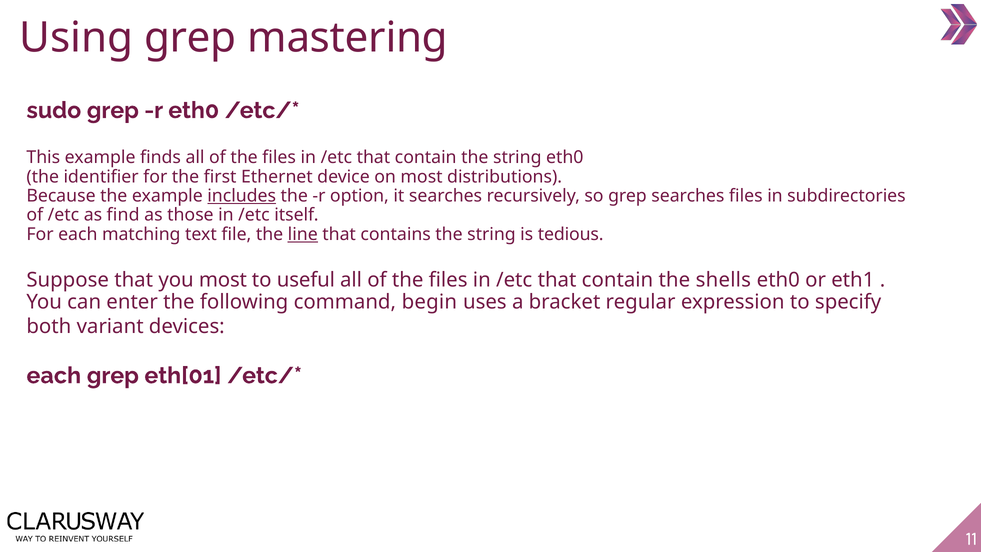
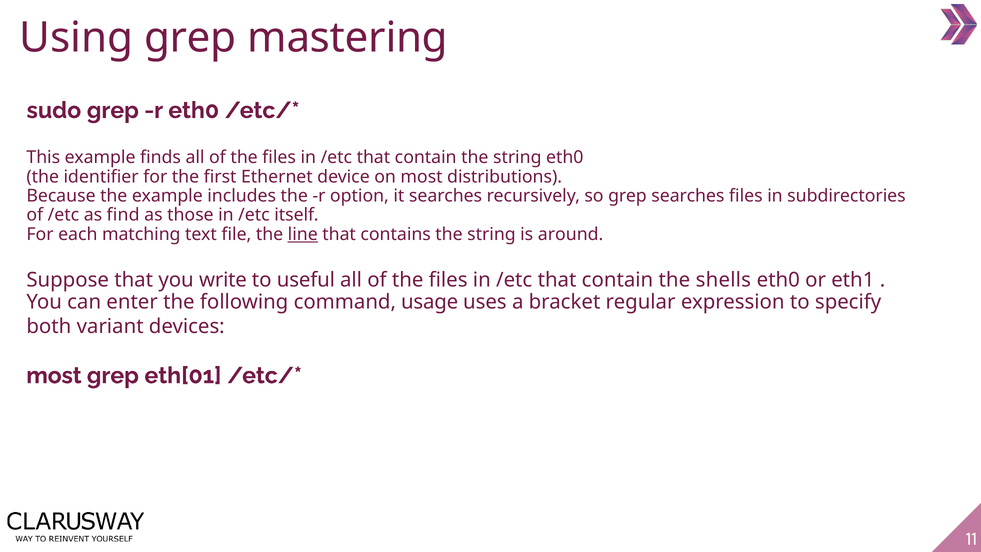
includes underline: present -> none (242, 196)
tedious: tedious -> around (571, 234)
you most: most -> write (223, 280)
begin: begin -> usage (430, 302)
each: each -> most (54, 375)
